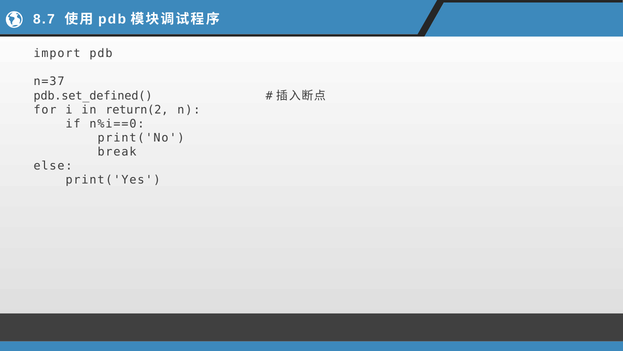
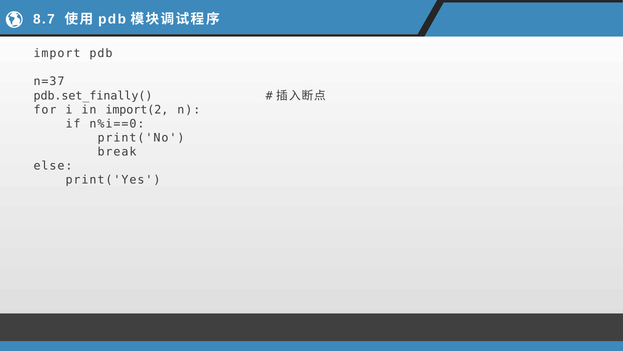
pdb.set_defined(: pdb.set_defined( -> pdb.set_finally( (93, 95)
return(2: return(2 -> import(2 (137, 110)
